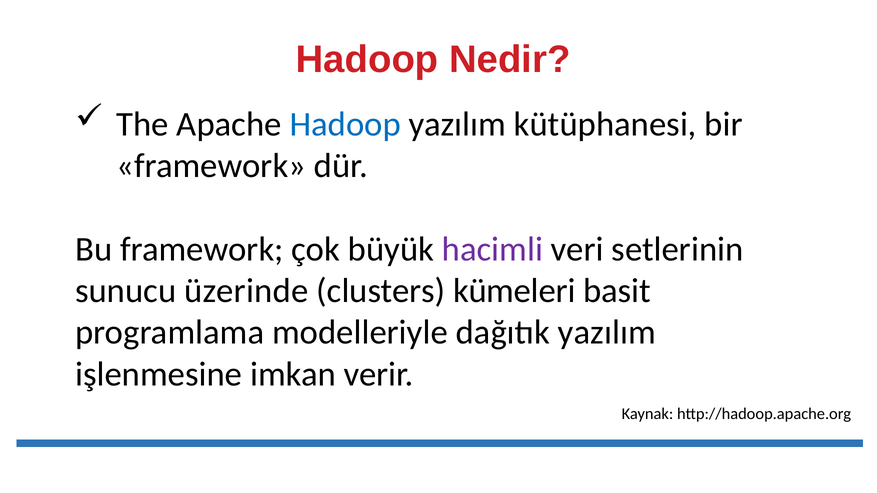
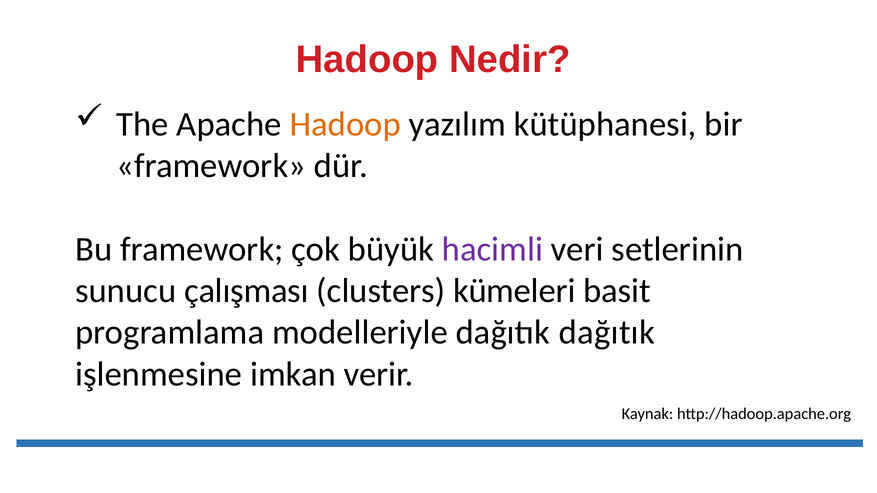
Hadoop colour: blue -> orange (345, 124)
üzerinde: üzerinde -> çalışması (246, 291)
dağıtık yazılım: yazılım -> dağıtık (607, 333)
